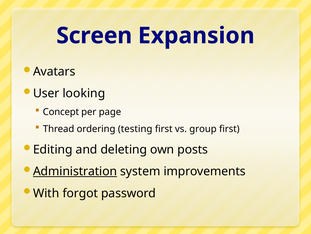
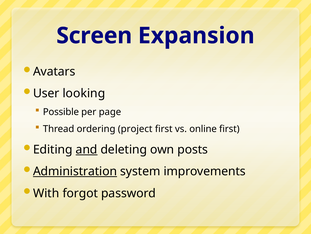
Concept: Concept -> Possible (61, 112)
testing: testing -> project (135, 129)
group: group -> online (203, 129)
and underline: none -> present (87, 149)
